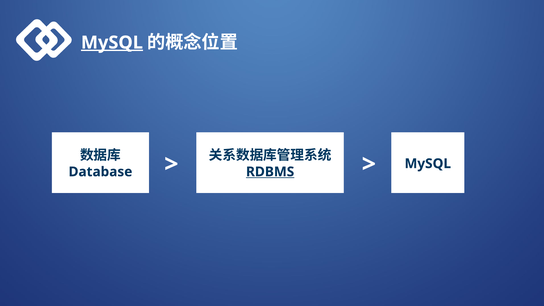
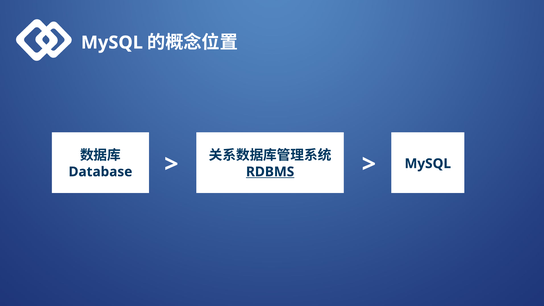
MySQL underline: present -> none (112, 43)
